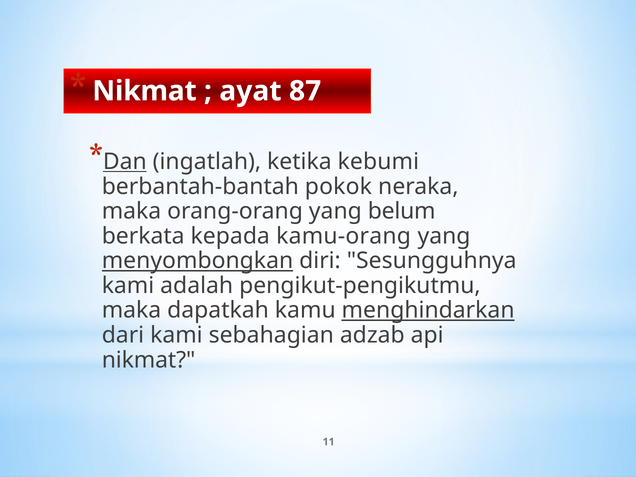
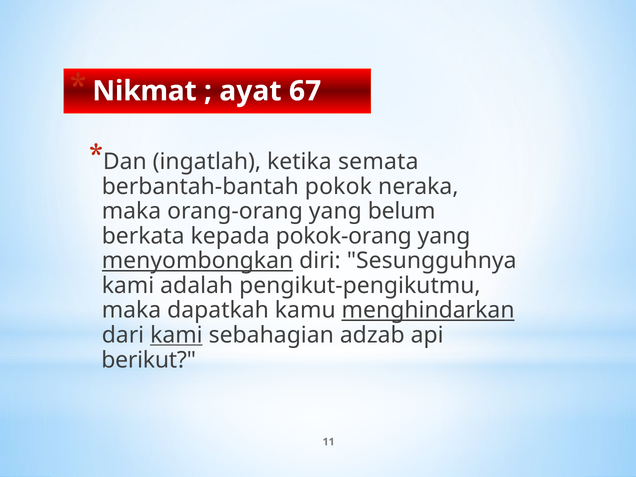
87: 87 -> 67 (305, 91)
Dan underline: present -> none (125, 162)
kebumi: kebumi -> semata (378, 162)
kamu-orang: kamu-orang -> pokok-orang (344, 236)
kami underline: none -> present (176, 335)
nikmat: nikmat -> berikut (149, 360)
